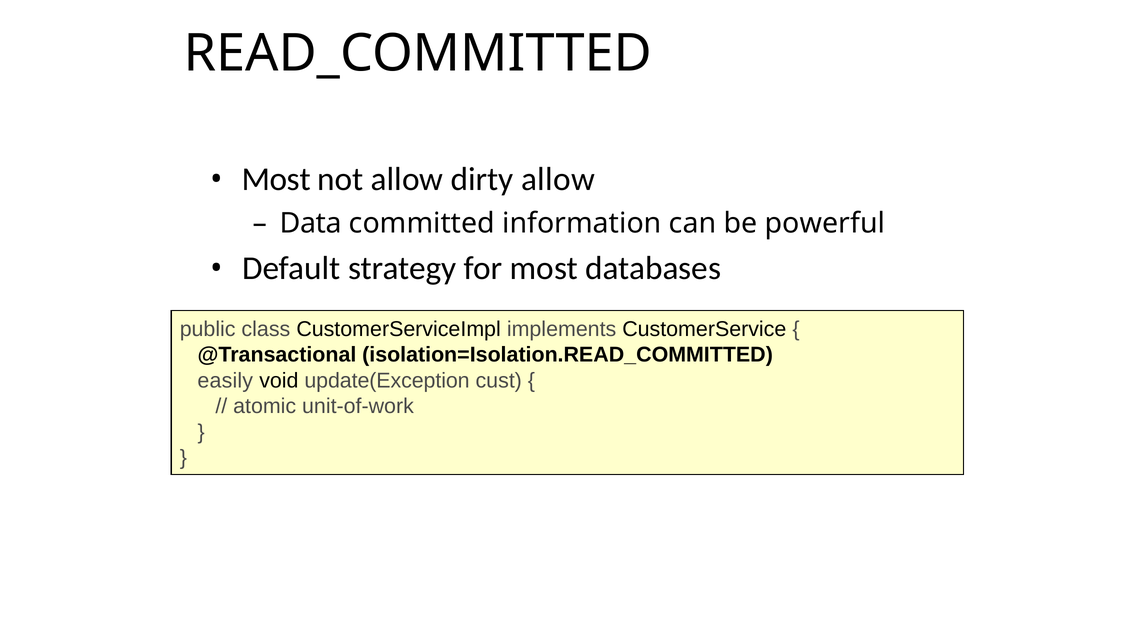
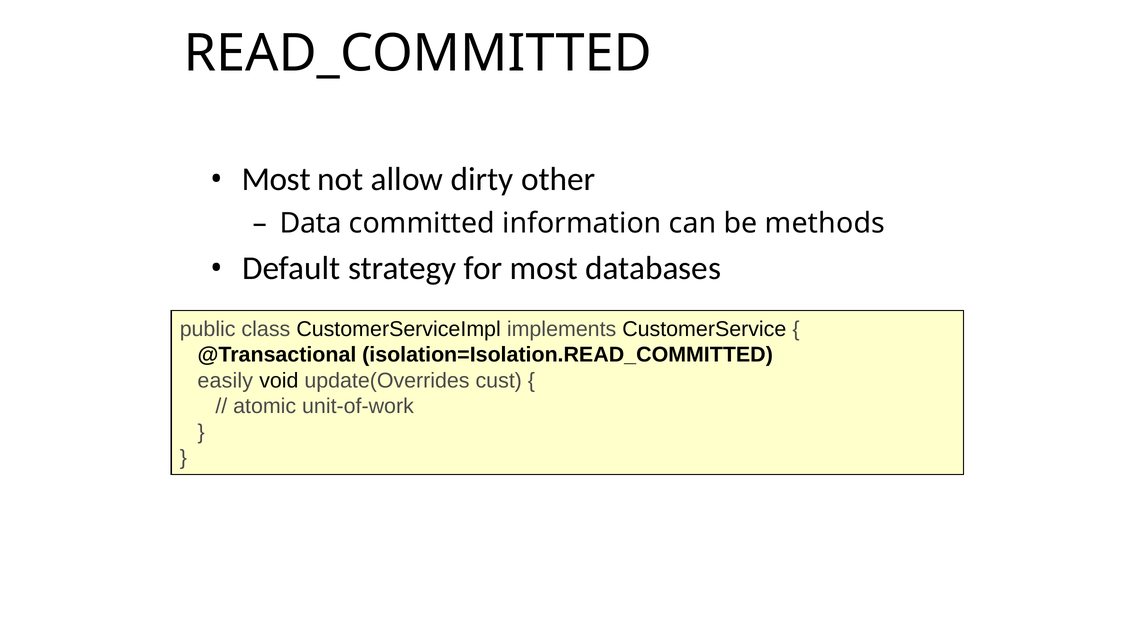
dirty allow: allow -> other (558, 179)
powerful: powerful -> methods (825, 224)
update(Exception: update(Exception -> update(Overrides (387, 381)
